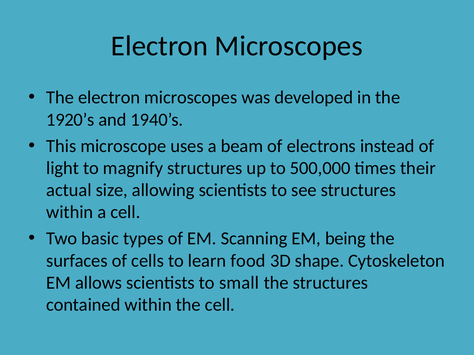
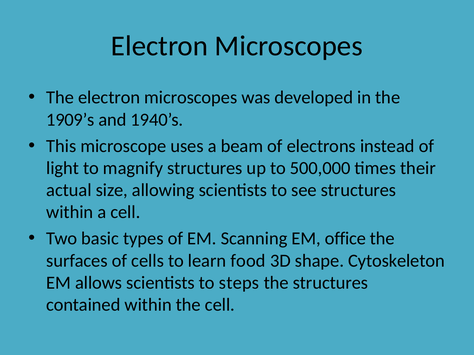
1920’s: 1920’s -> 1909’s (70, 120)
being: being -> office (345, 239)
small: small -> steps (239, 283)
